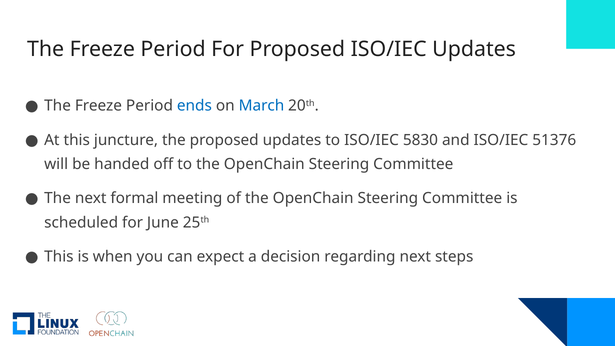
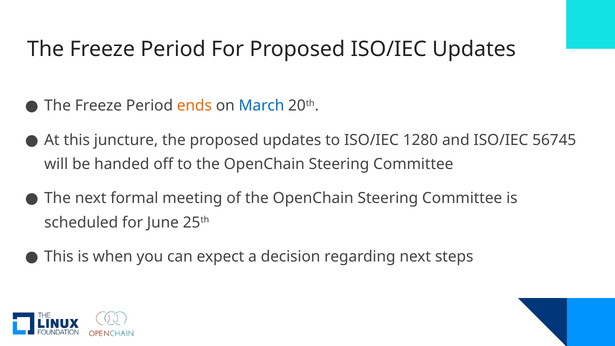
ends colour: blue -> orange (194, 106)
5830: 5830 -> 1280 (420, 140)
51376: 51376 -> 56745 (554, 140)
